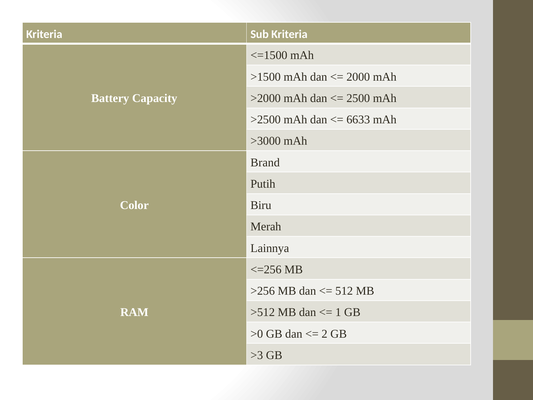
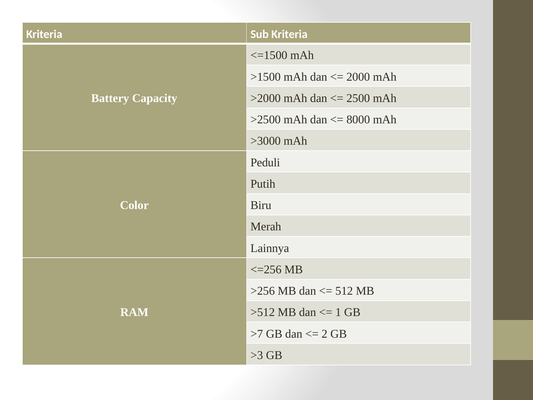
6633: 6633 -> 8000 (358, 120)
Brand: Brand -> Peduli (265, 162)
>0: >0 -> >7 (257, 334)
